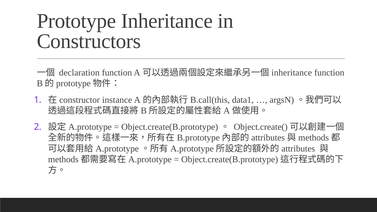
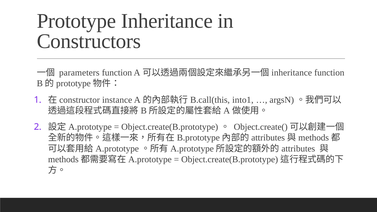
declaration: declaration -> parameters (79, 73)
data1: data1 -> into1 (243, 100)
